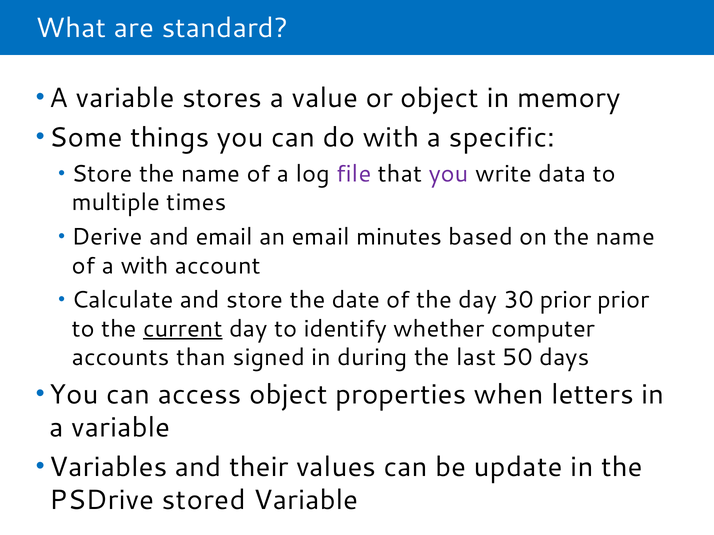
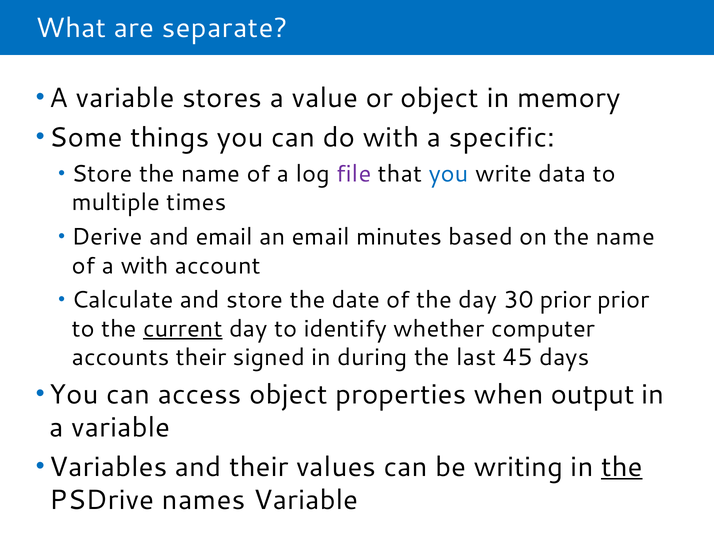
standard: standard -> separate (225, 28)
you colour: purple -> blue (449, 174)
accounts than: than -> their (201, 358)
50: 50 -> 45 (518, 358)
letters: letters -> output (593, 395)
update: update -> writing (518, 467)
the underline: none -> present (622, 467)
stored: stored -> names (204, 501)
